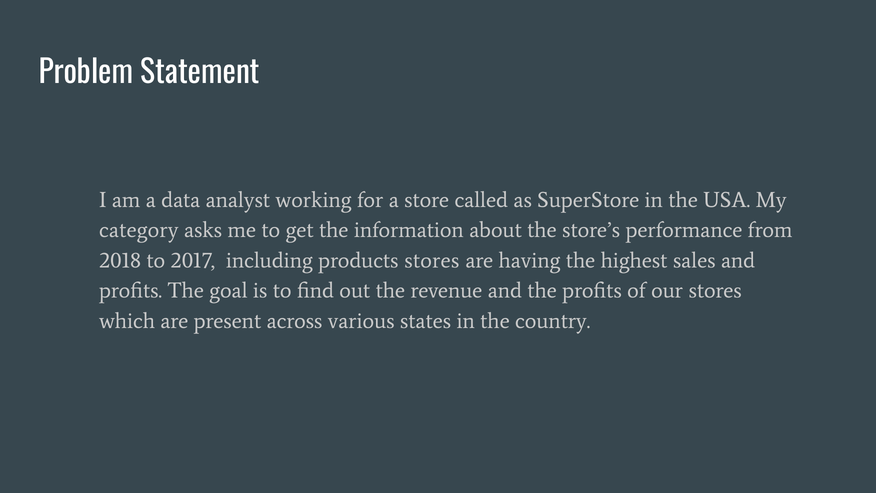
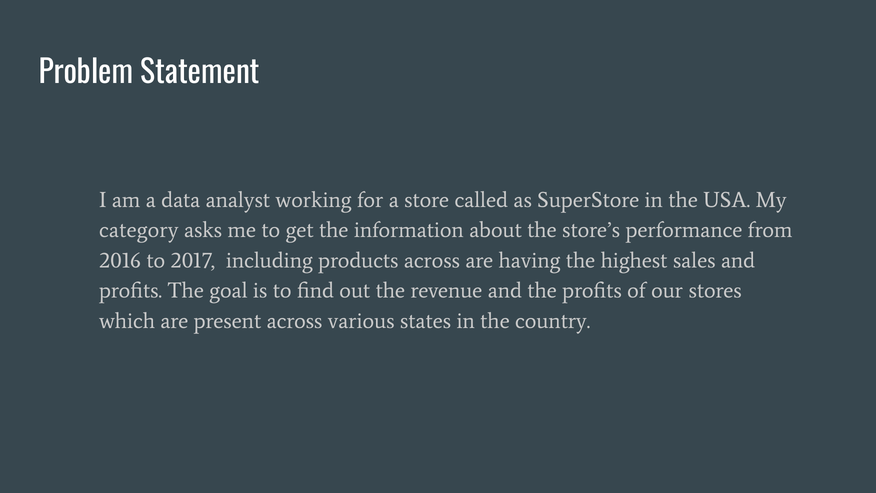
2018: 2018 -> 2016 (120, 260)
products stores: stores -> across (432, 260)
